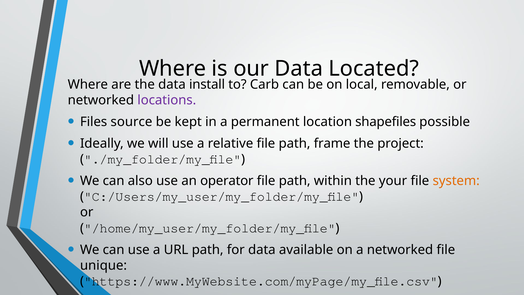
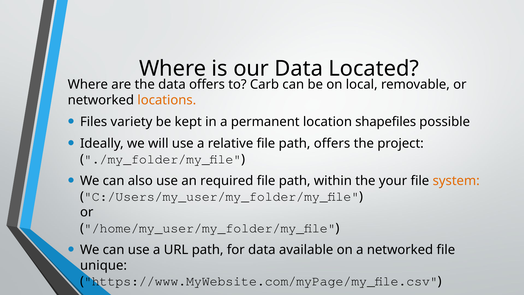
data install: install -> offers (207, 84)
locations colour: purple -> orange (167, 100)
source: source -> variety (131, 122)
path frame: frame -> offers (332, 143)
operator: operator -> required (227, 181)
